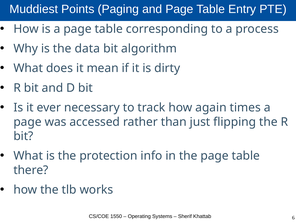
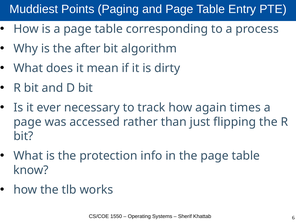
data: data -> after (87, 49)
there: there -> know (31, 170)
